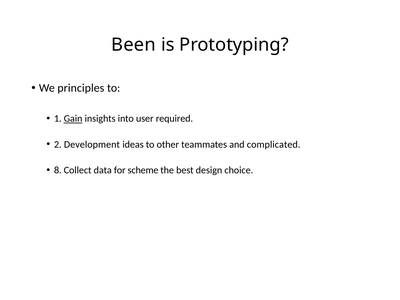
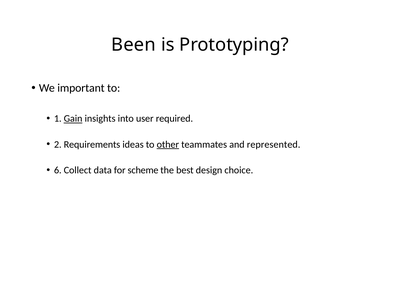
principles: principles -> important (81, 88)
Development: Development -> Requirements (92, 144)
other underline: none -> present (168, 144)
complicated: complicated -> represented (274, 144)
8: 8 -> 6 (58, 170)
